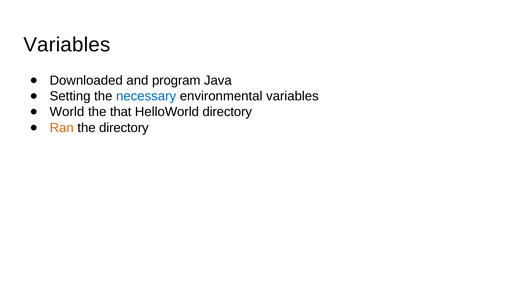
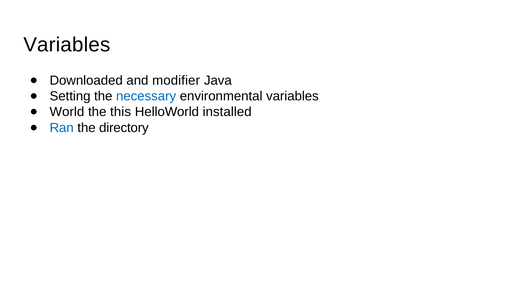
program: program -> modifier (176, 81)
that: that -> this (121, 112)
HelloWorld directory: directory -> installed (227, 112)
Ran colour: orange -> blue (62, 128)
